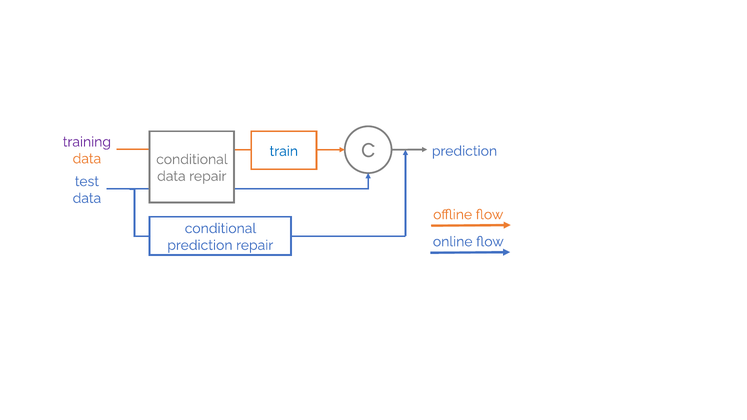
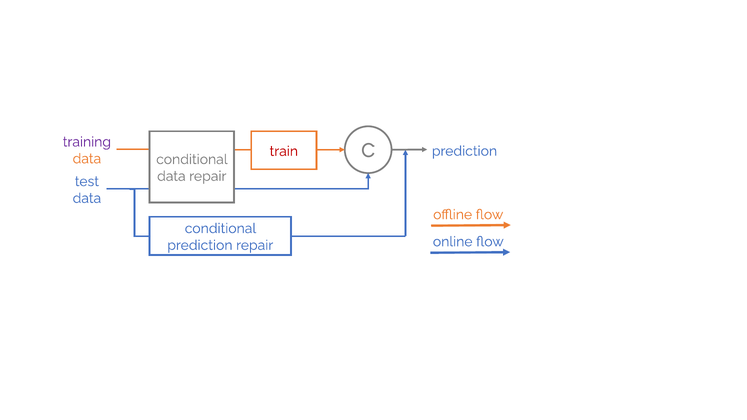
train colour: blue -> red (284, 151)
